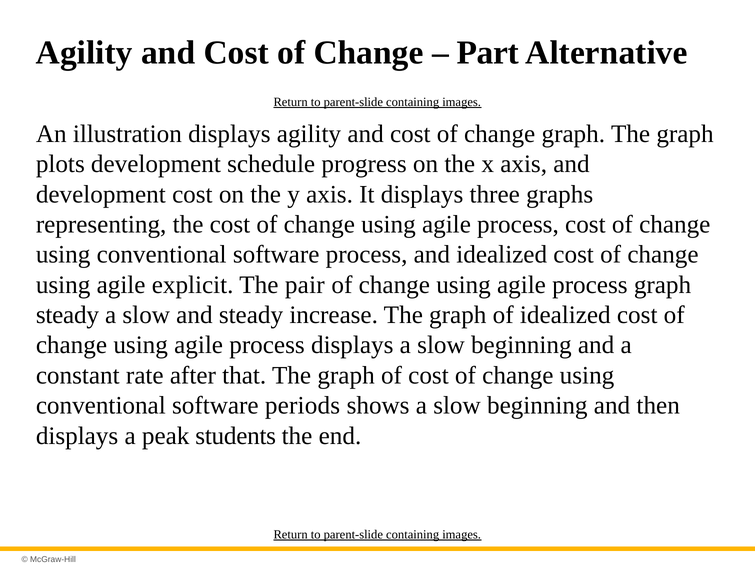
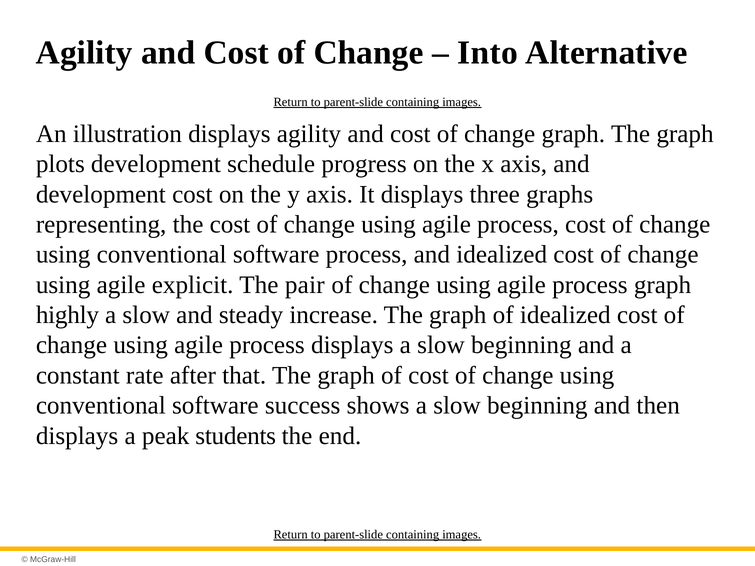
Part: Part -> Into (488, 53)
steady: steady -> highly (67, 315)
periods: periods -> success (303, 406)
